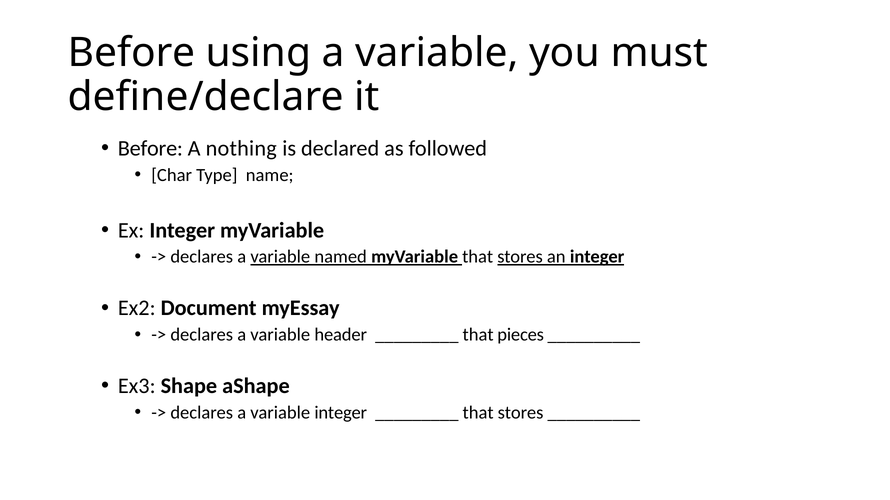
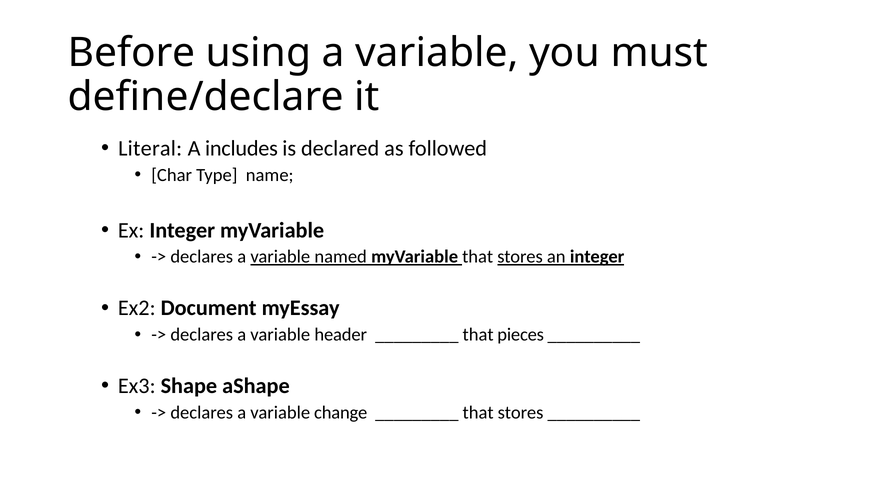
Before: Before -> Literal (150, 148)
nothing: nothing -> includes (241, 148)
variable integer: integer -> change (341, 413)
